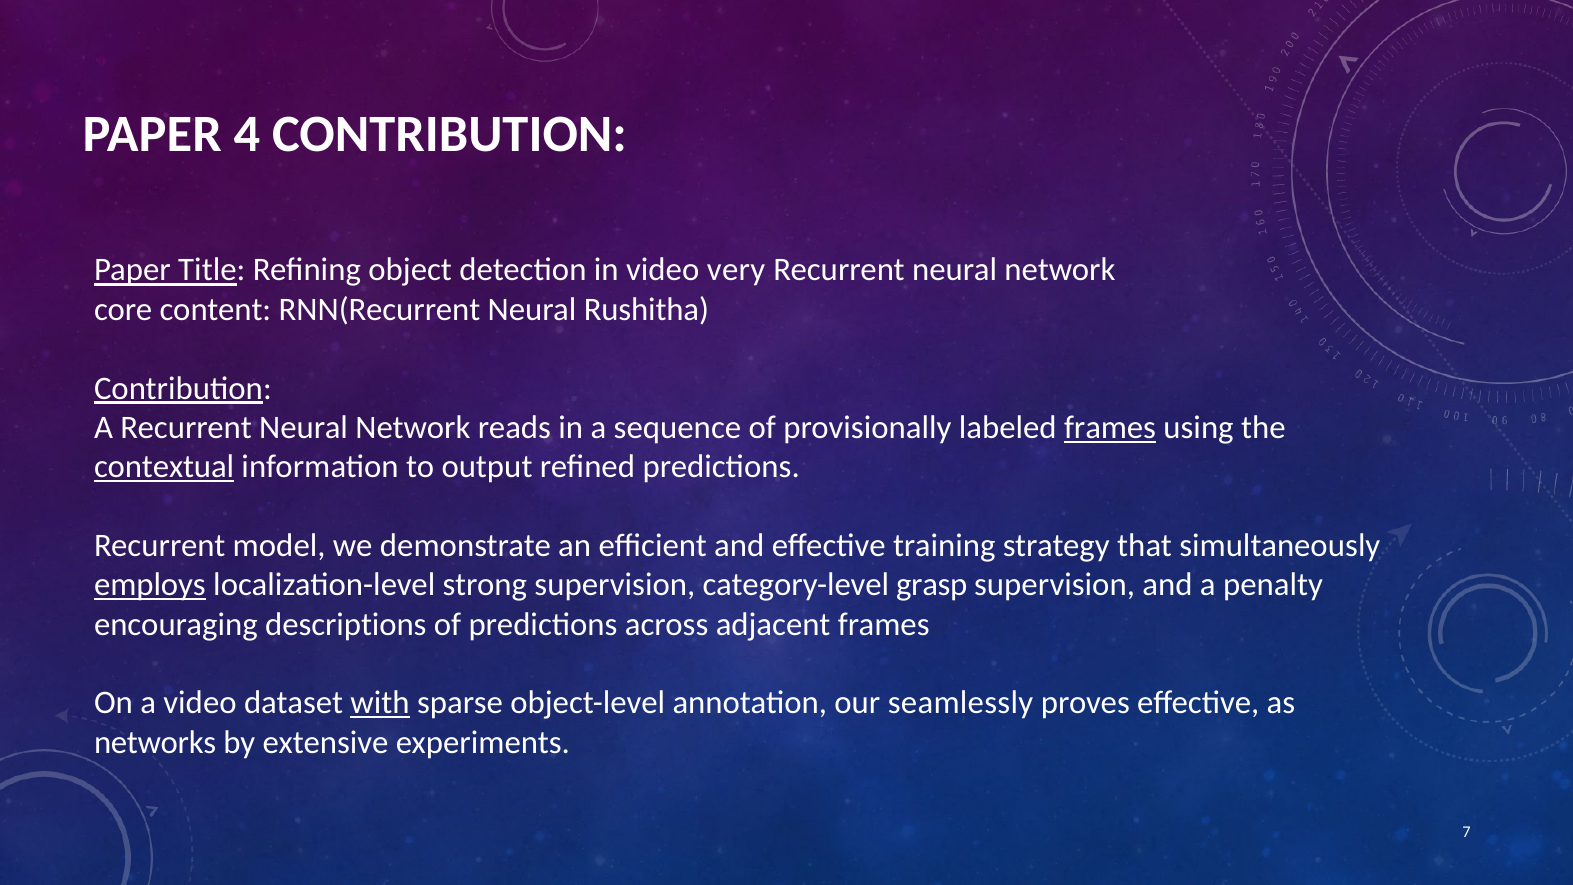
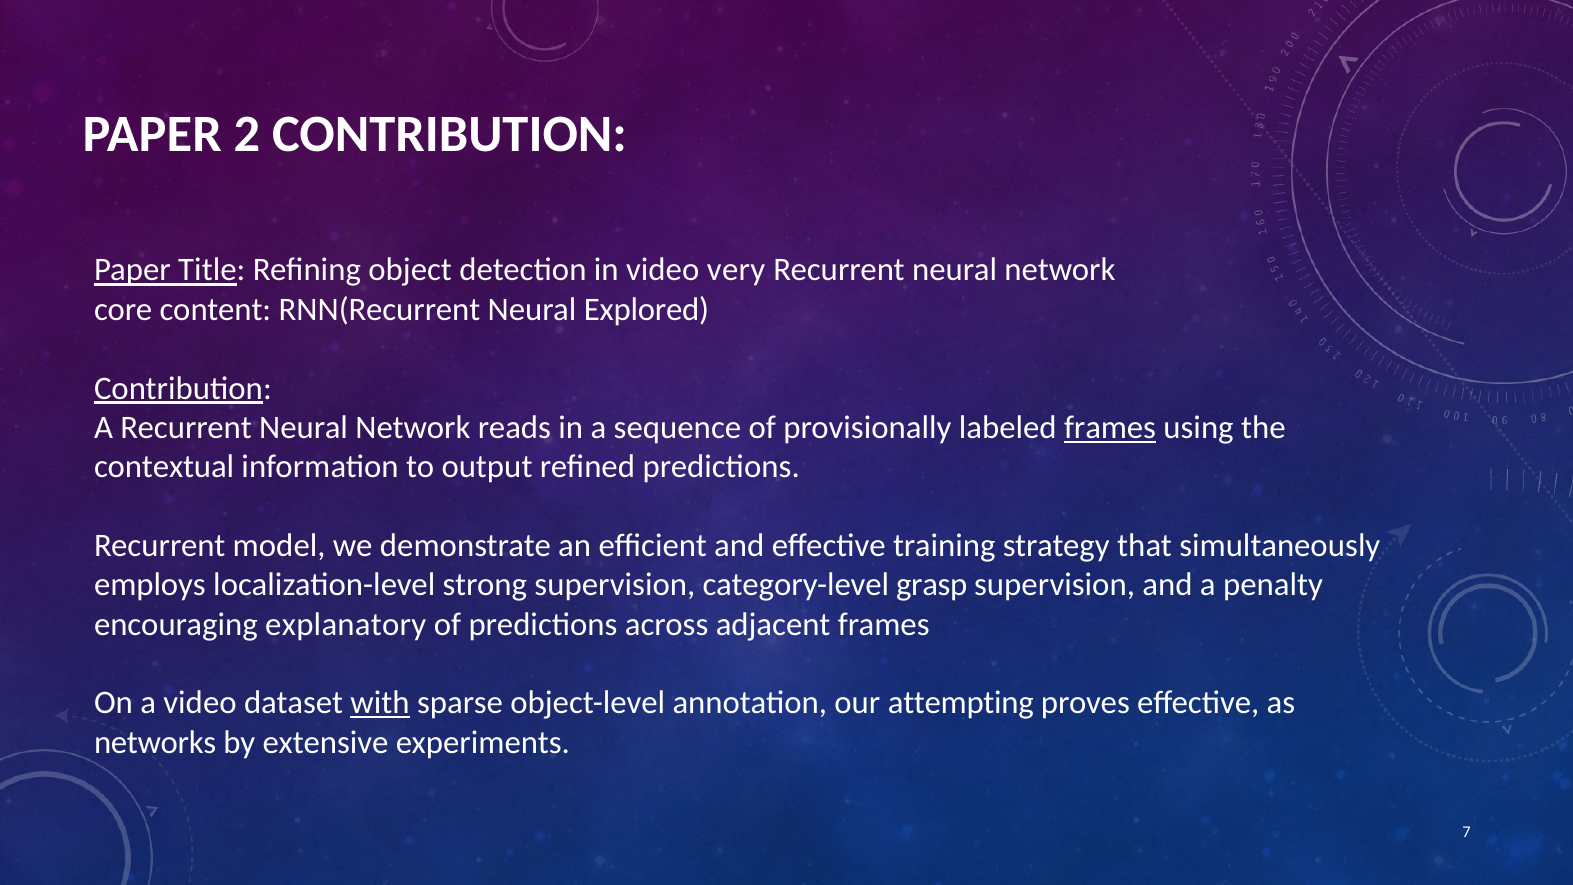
4: 4 -> 2 (247, 134)
Rushitha: Rushitha -> Explored (646, 309)
contextual underline: present -> none (164, 467)
employs underline: present -> none (150, 585)
descriptions: descriptions -> explanatory (346, 624)
seamlessly: seamlessly -> attempting (961, 703)
